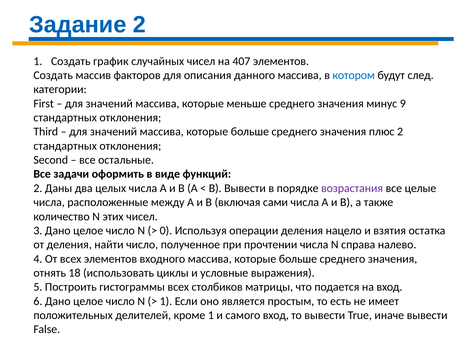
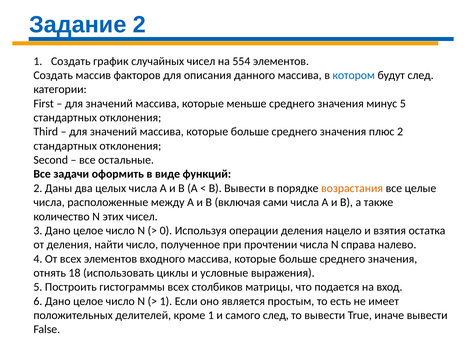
407: 407 -> 554 (241, 61)
минус 9: 9 -> 5 (403, 103)
возрастания colour: purple -> orange (352, 188)
самого вход: вход -> след (276, 315)
